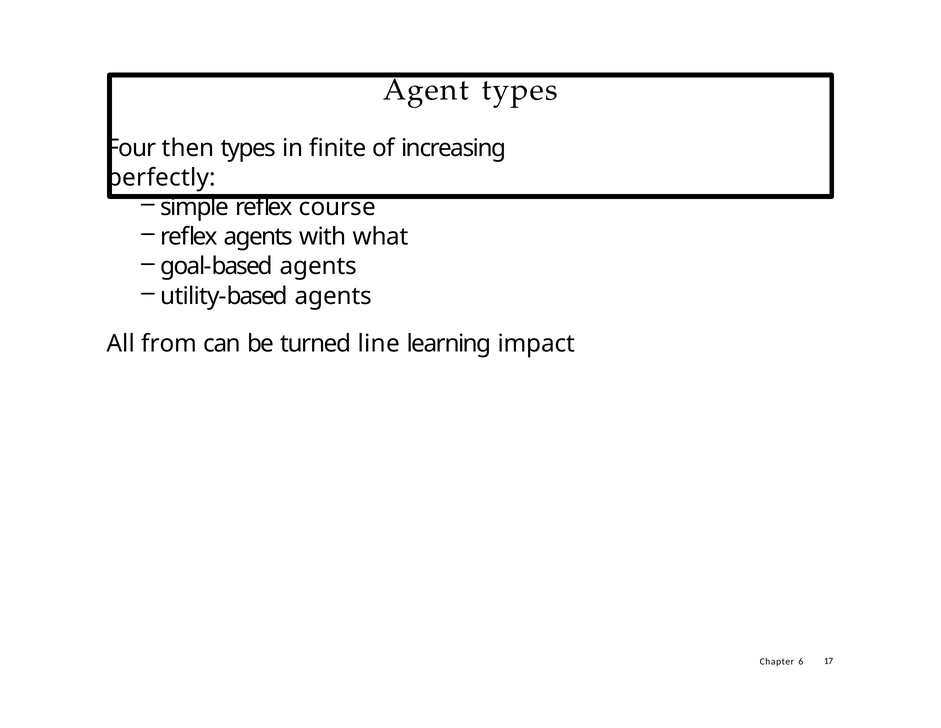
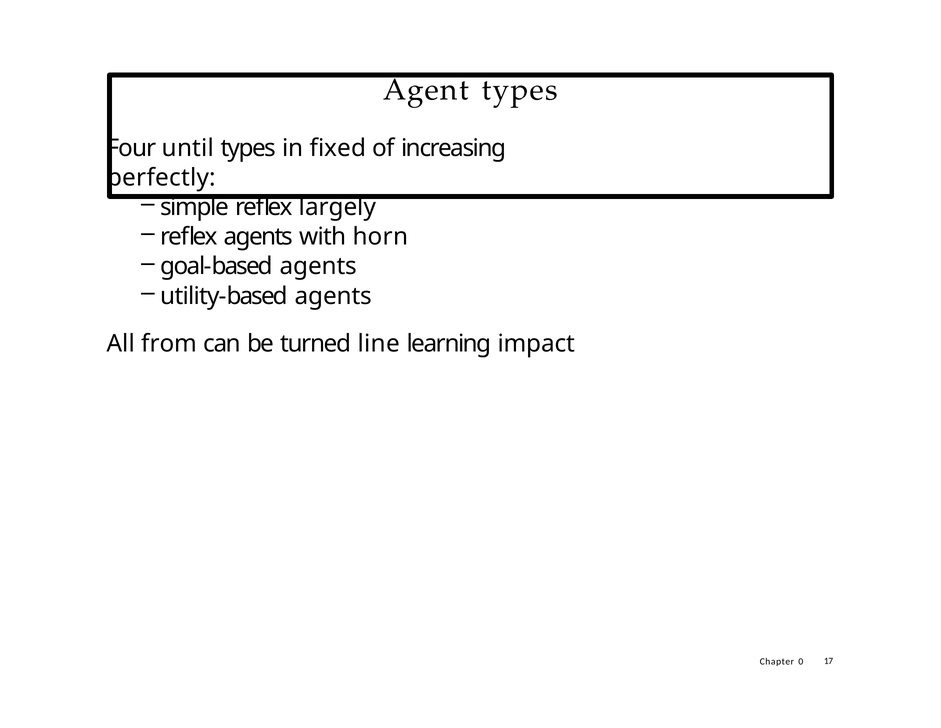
then: then -> until (188, 148)
finite: finite -> fixed (338, 148)
course: course -> largely (337, 207)
what: what -> horn (380, 236)
6: 6 -> 0 (801, 661)
